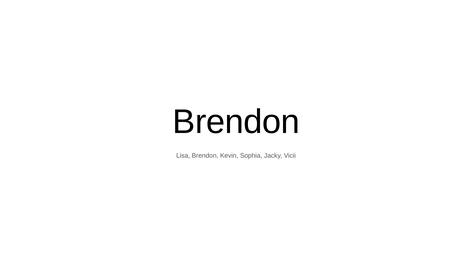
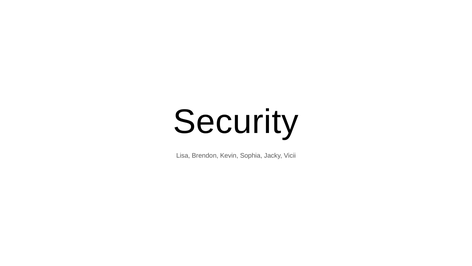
Brendon: Brendon -> Security (236, 122)
